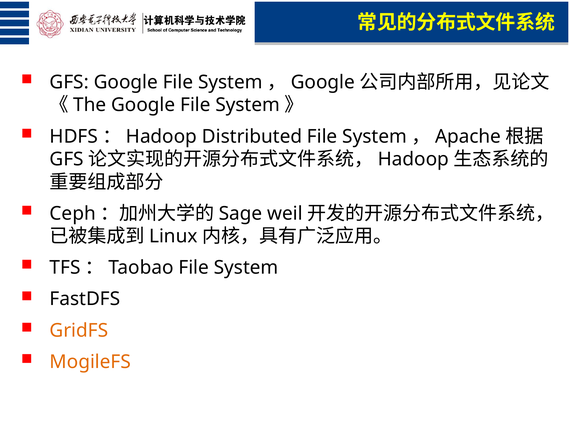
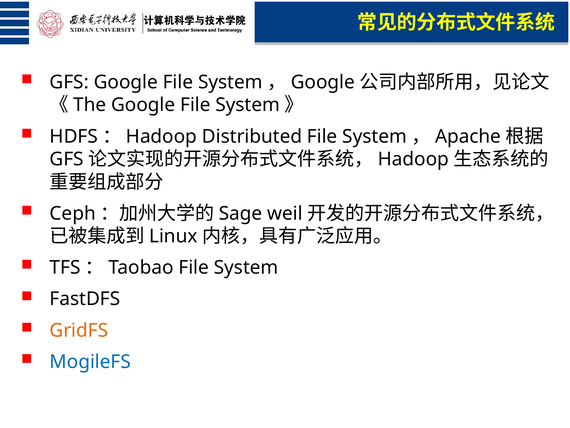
MogileFS colour: orange -> blue (90, 361)
